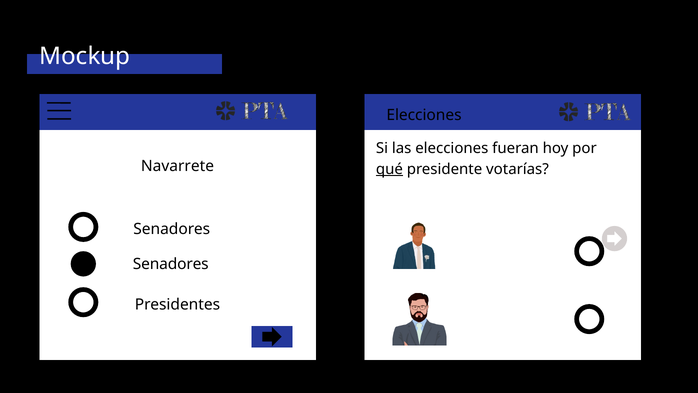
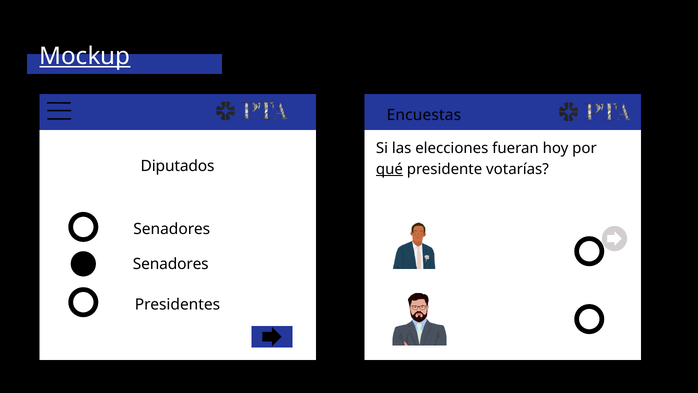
Mockup underline: none -> present (85, 56)
Elecciones: Elecciones -> Encuestas (424, 115)
Navarrete: Navarrete -> Diputados (178, 166)
